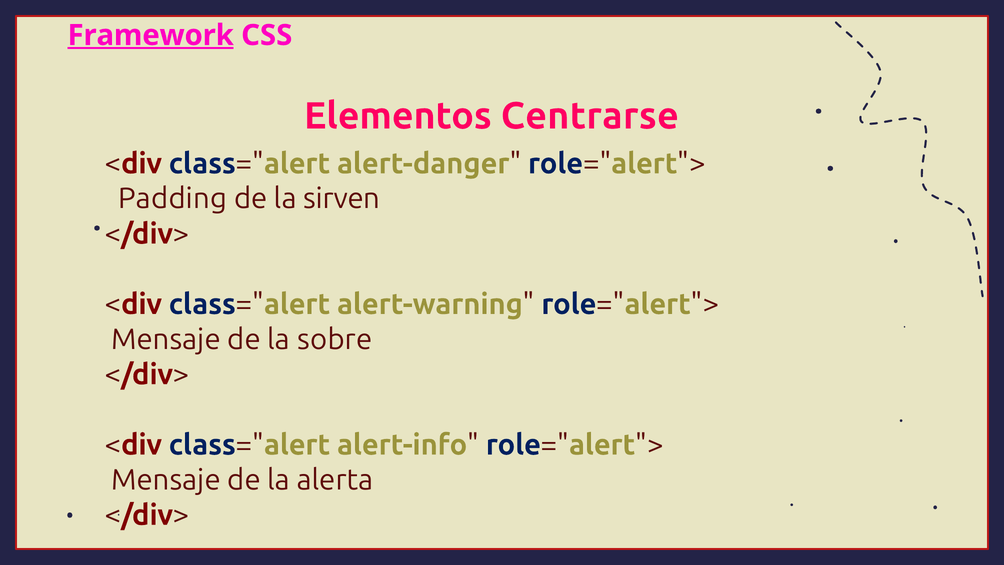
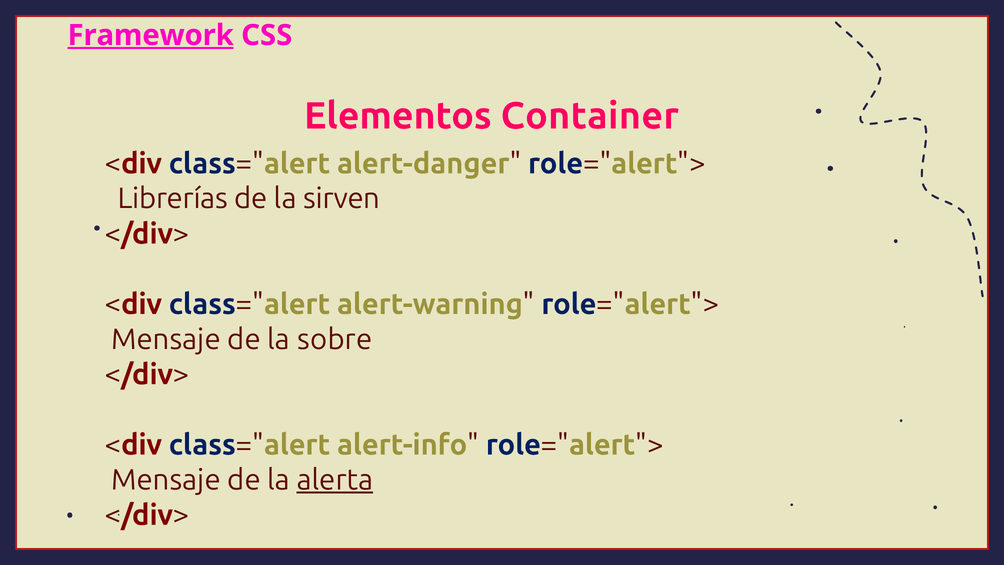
Centrarse: Centrarse -> Container (590, 116)
Padding: Padding -> Librerías (173, 199)
alerta underline: none -> present (335, 480)
